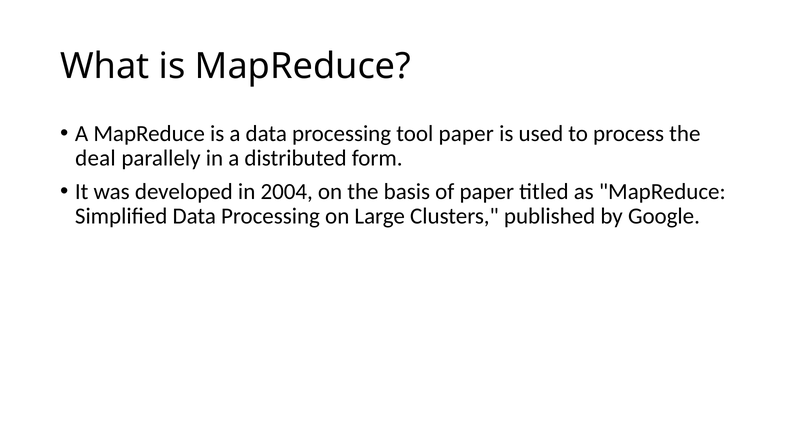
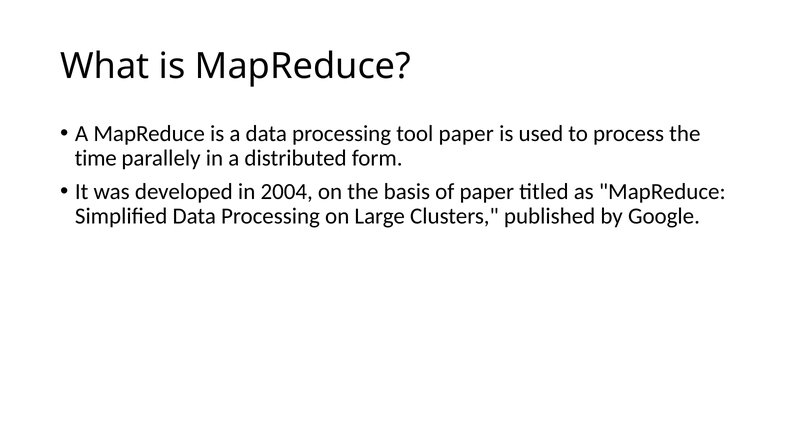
deal: deal -> time (96, 158)
